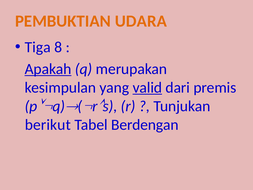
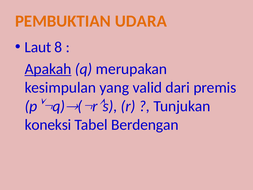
Tiga: Tiga -> Laut (38, 47)
valid underline: present -> none (147, 87)
berikut: berikut -> koneksi (48, 125)
